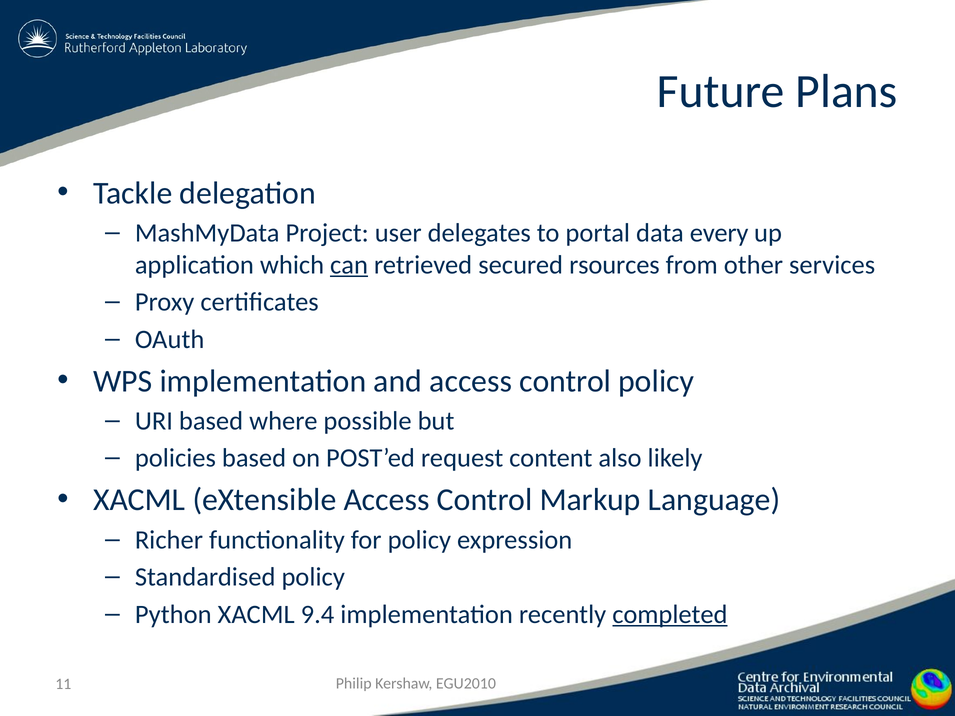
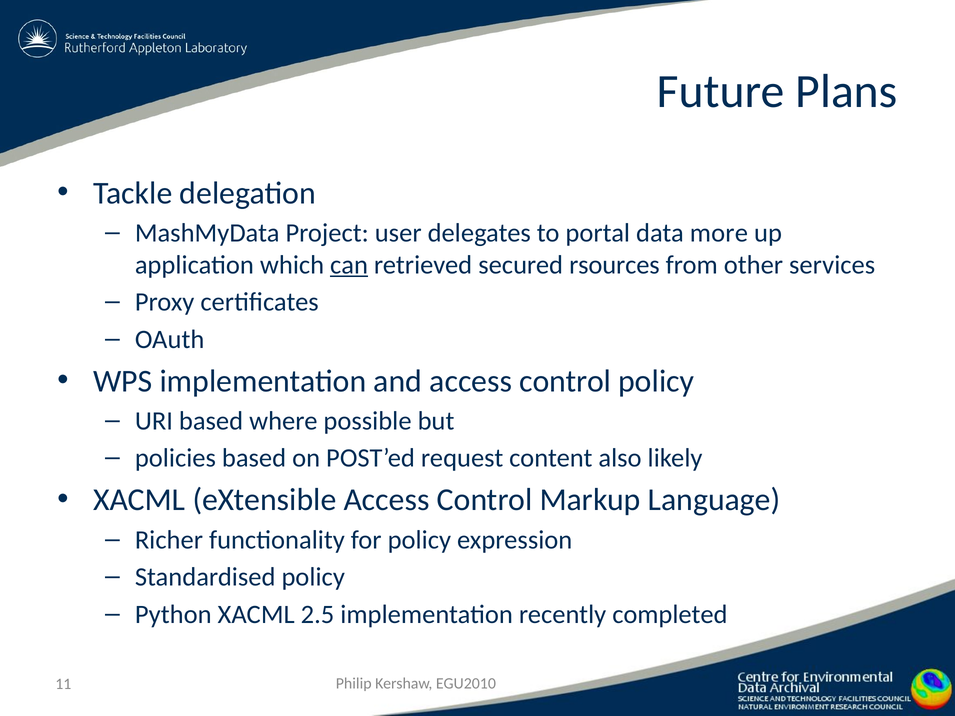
every: every -> more (719, 233)
9.4: 9.4 -> 2.5 (317, 615)
completed underline: present -> none (670, 615)
